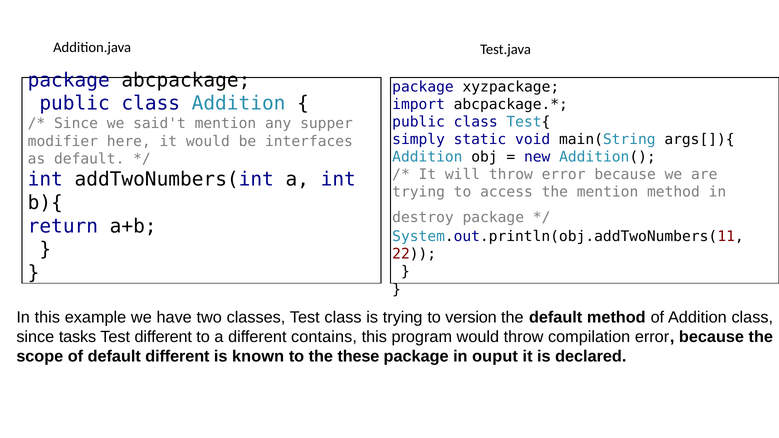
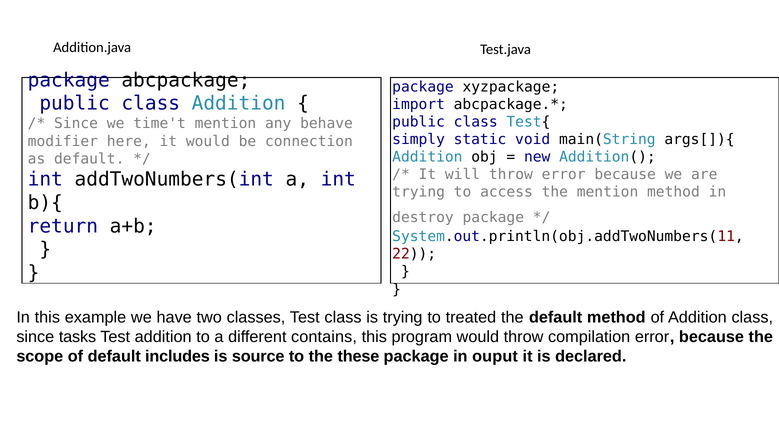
said't: said't -> time't (160, 124)
supper: supper -> behave (327, 124)
interfaces: interfaces -> connection (309, 141)
version: version -> treated (471, 318)
Test different: different -> addition (163, 337)
default different: different -> includes (177, 356)
known: known -> source (258, 356)
